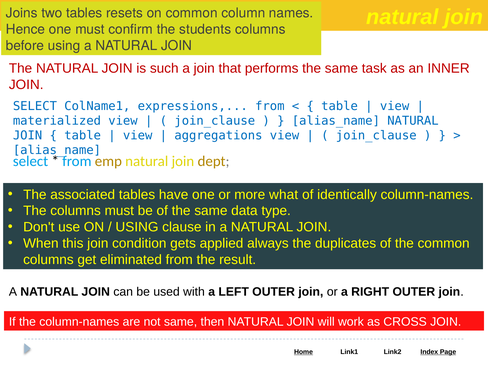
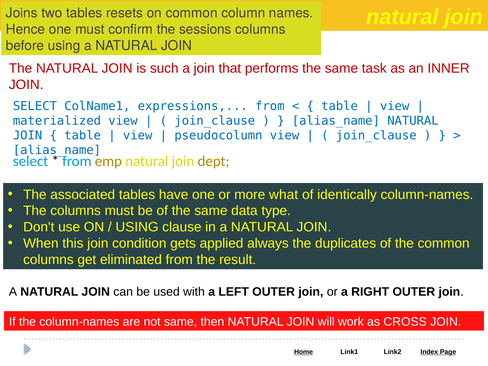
students: students -> sessions (205, 29)
aggregations: aggregations -> pseudocolumn (218, 136)
